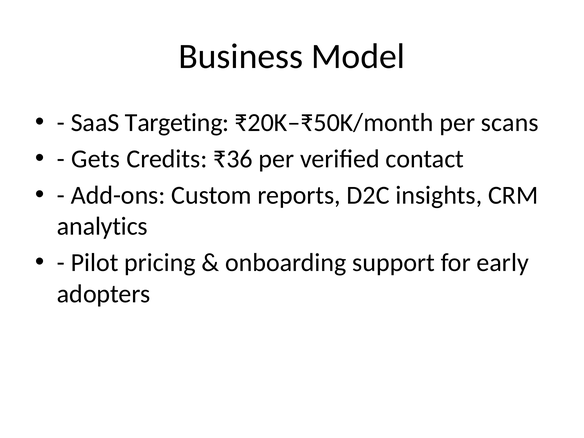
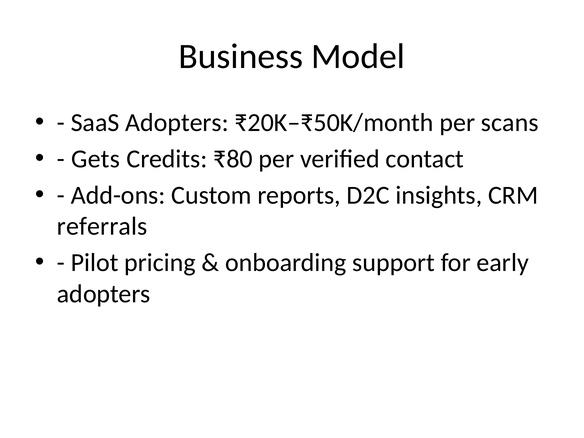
SaaS Targeting: Targeting -> Adopters (177, 123)
₹36: ₹36 -> ₹80 (233, 159)
analytics: analytics -> referrals (102, 226)
